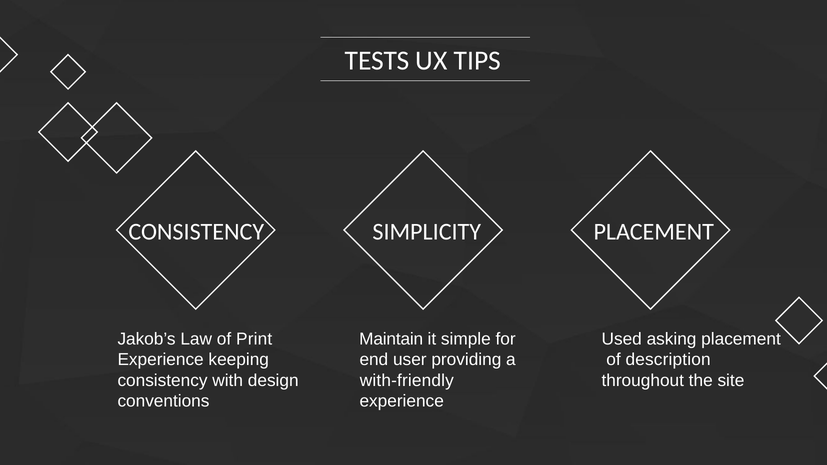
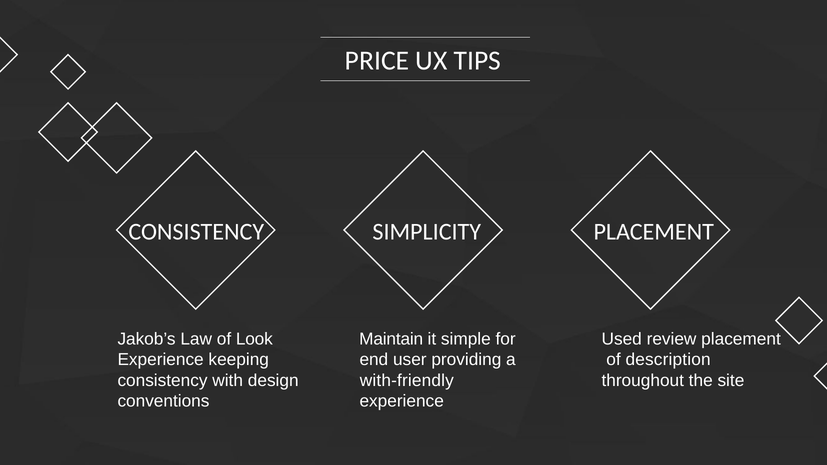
TESTS: TESTS -> PRICE (377, 61)
Print: Print -> Look (254, 339)
asking: asking -> review (672, 339)
